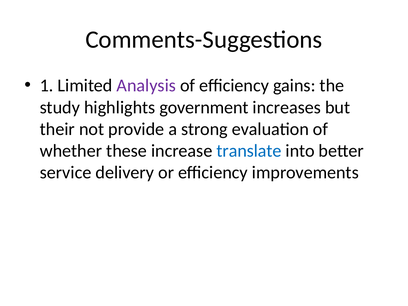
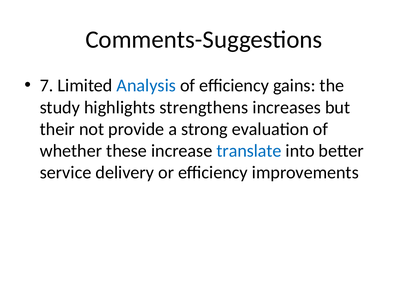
1: 1 -> 7 (47, 86)
Analysis colour: purple -> blue (146, 86)
government: government -> strengthens (204, 107)
